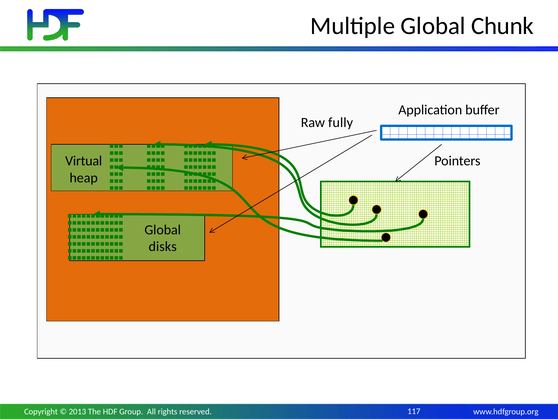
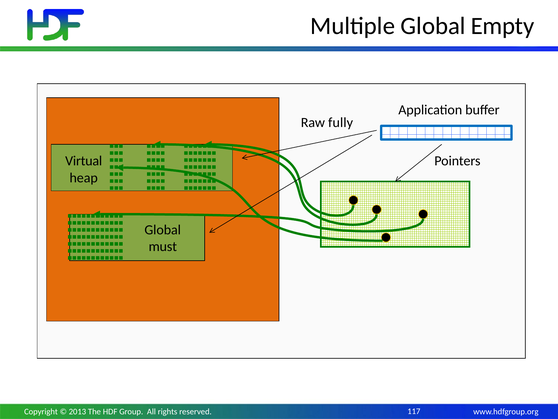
Chunk: Chunk -> Empty (503, 26)
disks: disks -> must (163, 246)
